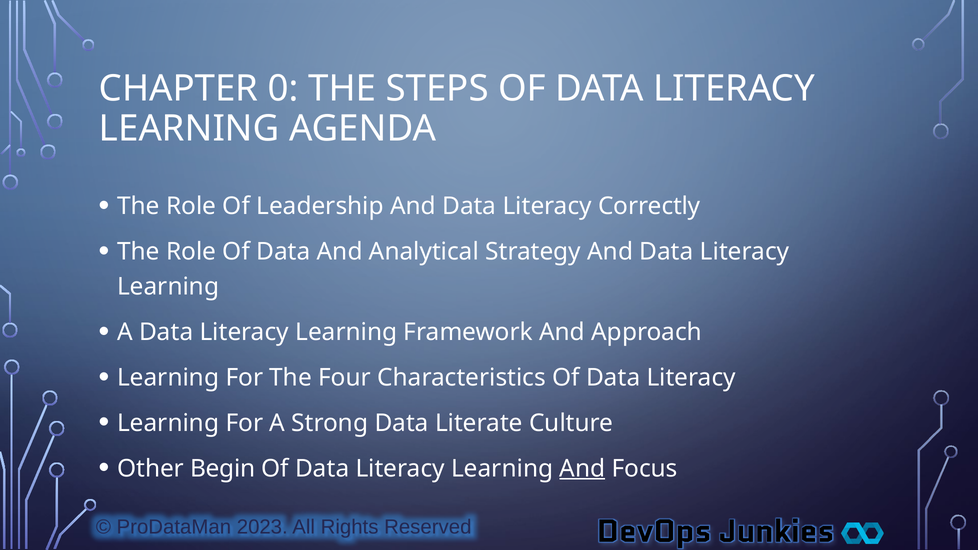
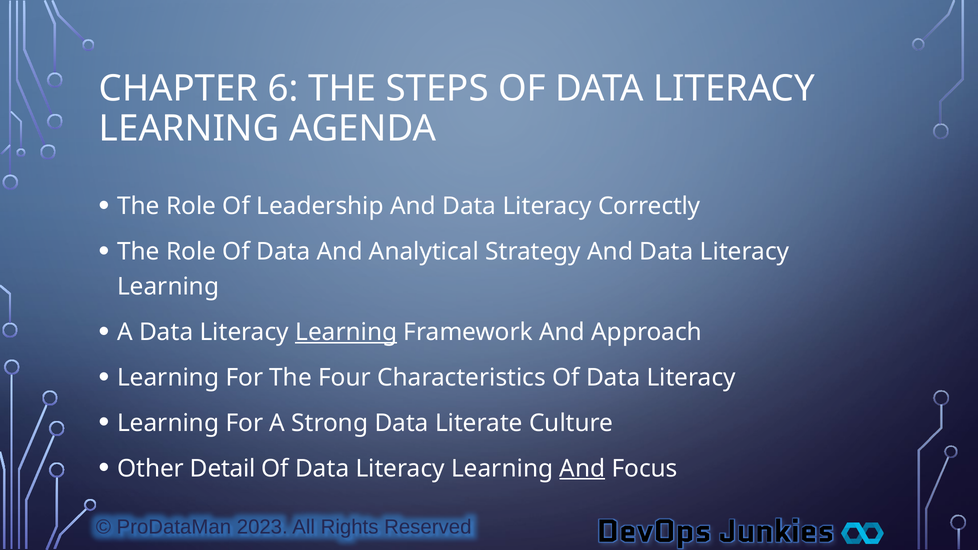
0: 0 -> 6 (283, 89)
Learning underline: none -> present (346, 332)
Begin: Begin -> Detail (223, 469)
